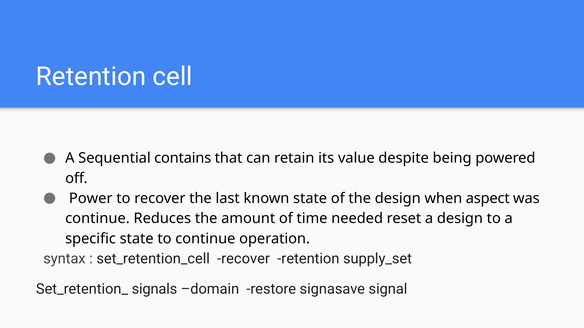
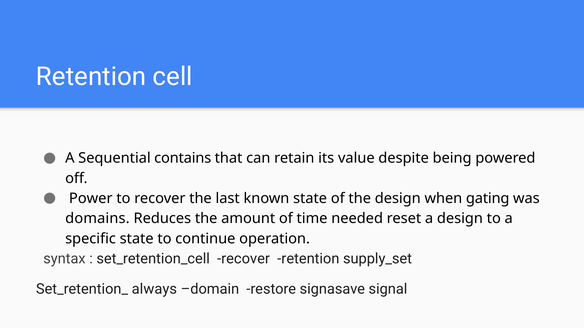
aspect: aspect -> gating (488, 199)
continue: continue -> domains (97, 219)
signals: signals -> always (154, 290)
